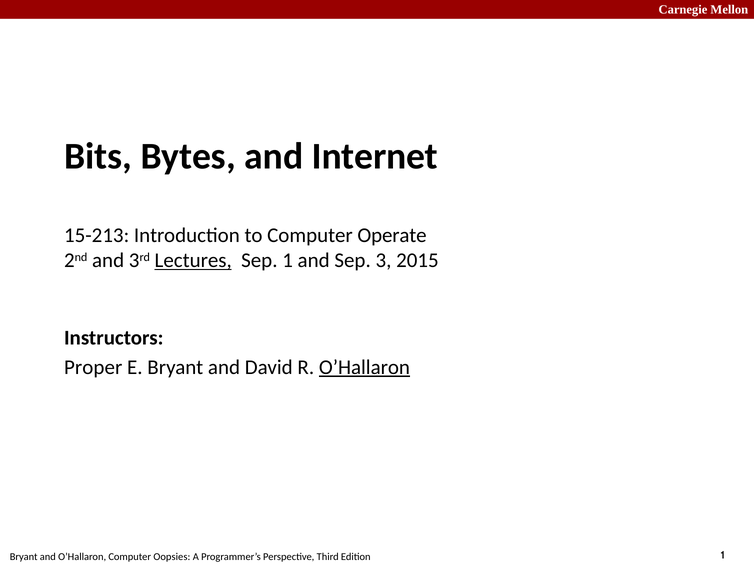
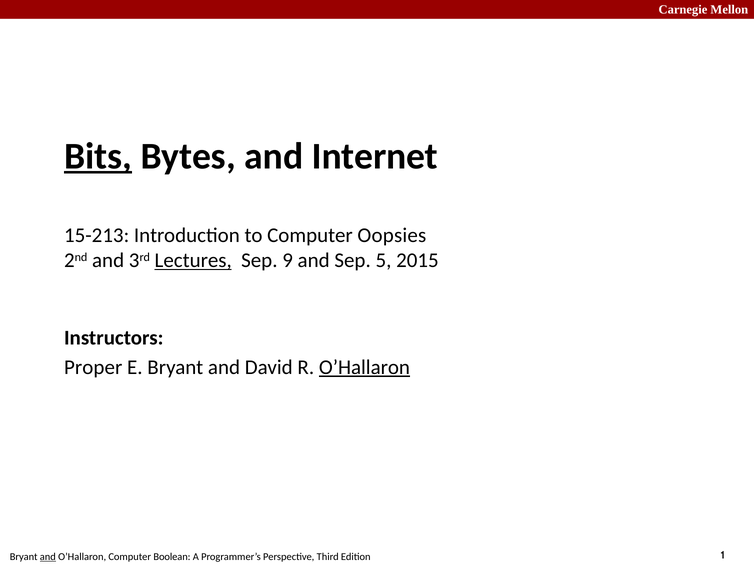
Bits underline: none -> present (98, 156)
Operate: Operate -> Oopsies (392, 236)
Sep 1: 1 -> 9 (288, 261)
3: 3 -> 5 (383, 261)
and underline: none -> present (48, 557)
Oopsies: Oopsies -> Boolean (172, 557)
